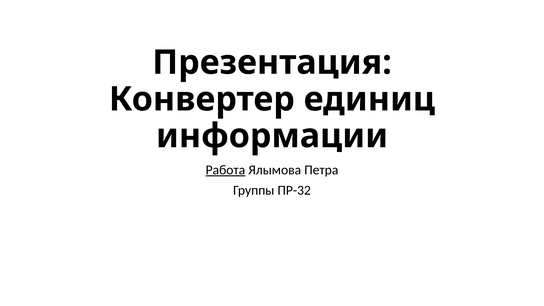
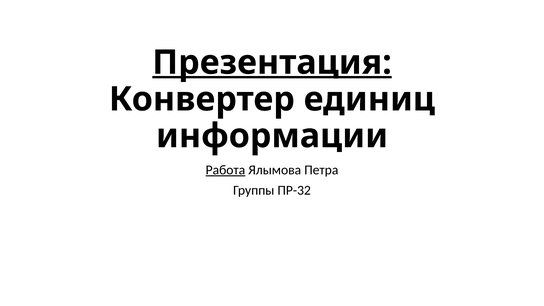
Презентация underline: none -> present (272, 63)
